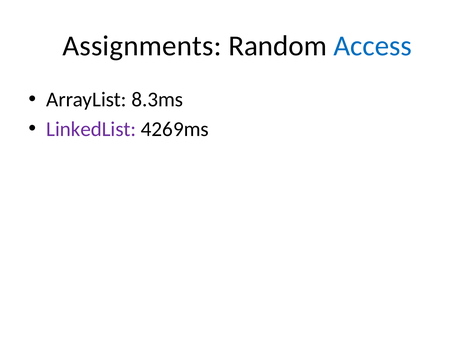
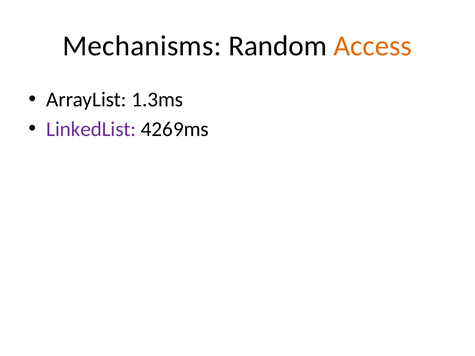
Assignments: Assignments -> Mechanisms (142, 46)
Access colour: blue -> orange (373, 46)
8.3ms: 8.3ms -> 1.3ms (157, 100)
